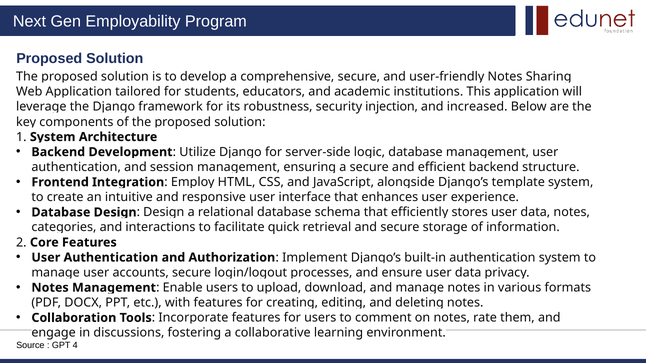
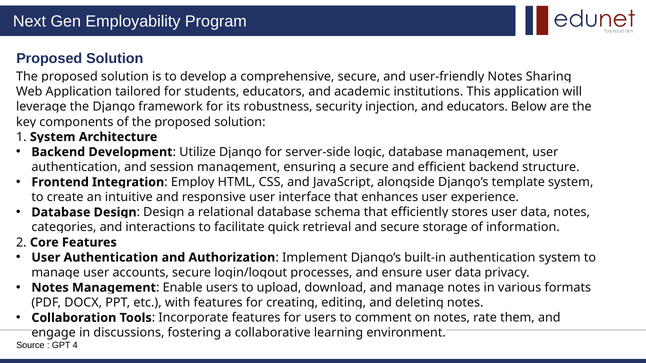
and increased: increased -> educators (477, 107)
